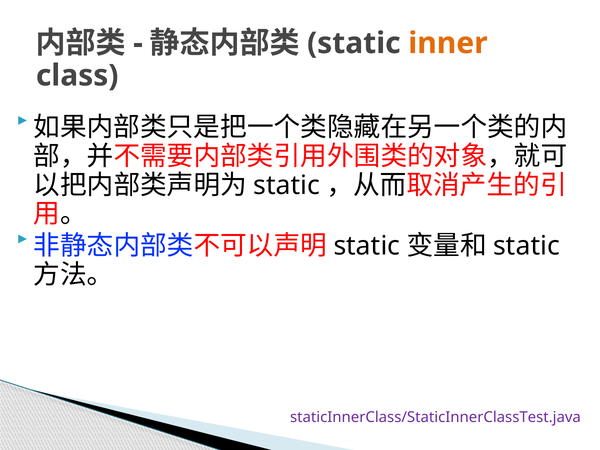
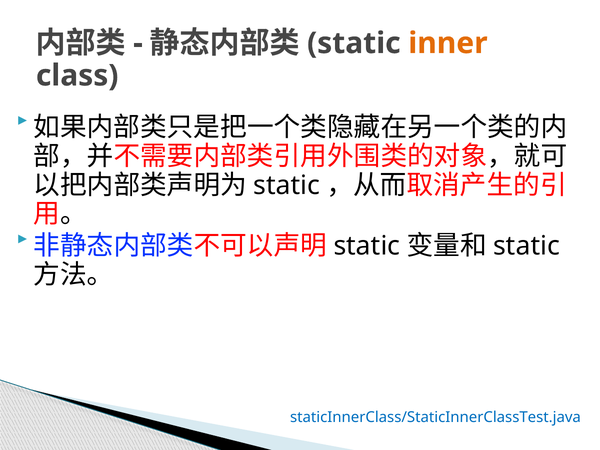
staticInnerClass/StaticInnerClassTest.java colour: purple -> blue (435, 418)
